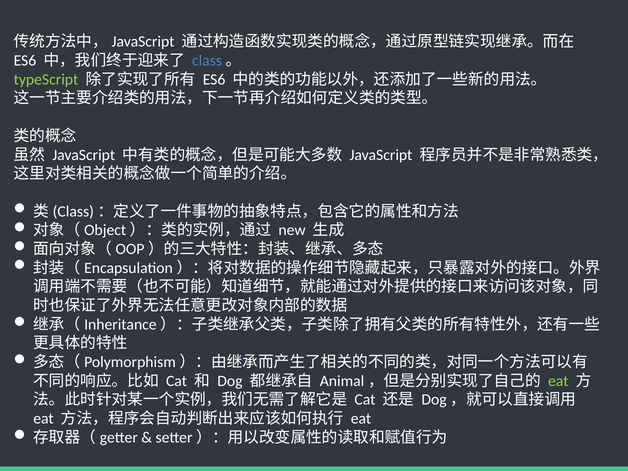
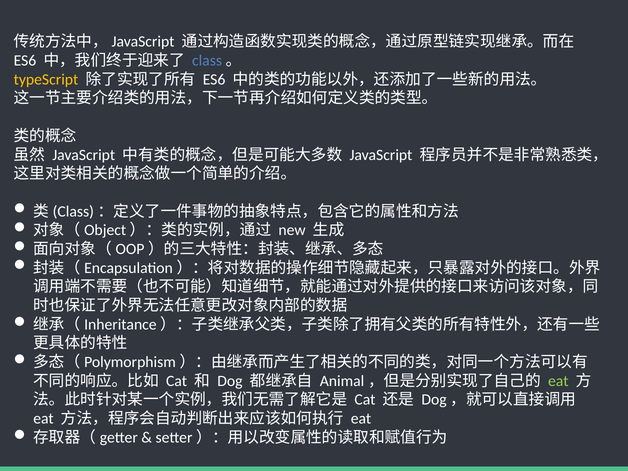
typeScript colour: light green -> yellow (46, 79)
